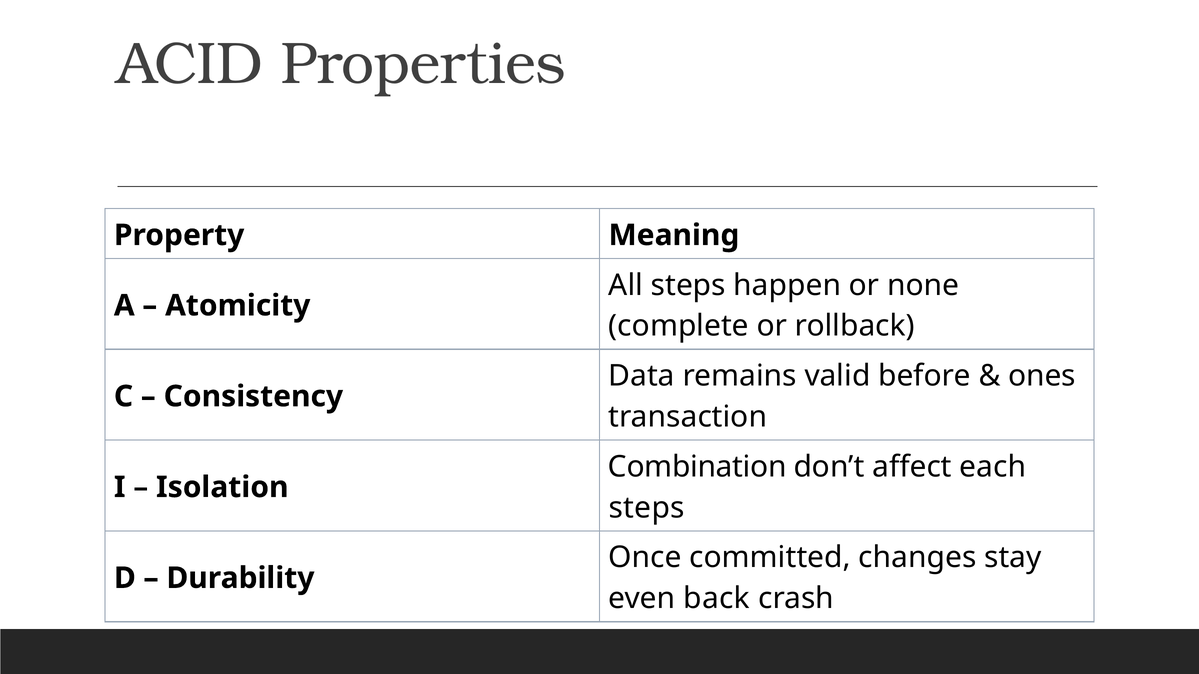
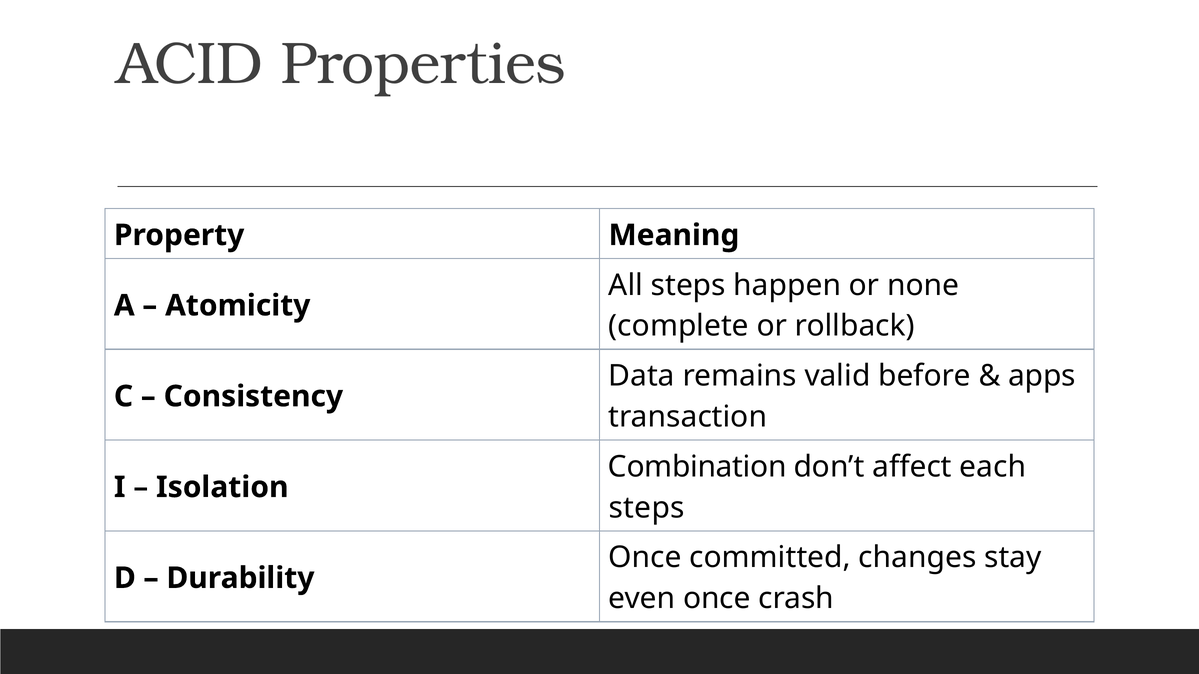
ones: ones -> apps (1042, 376)
even back: back -> once (717, 599)
